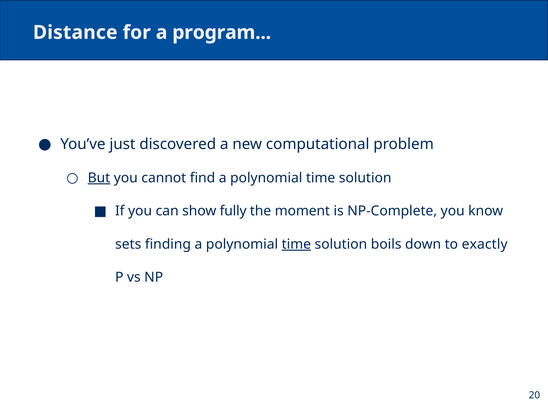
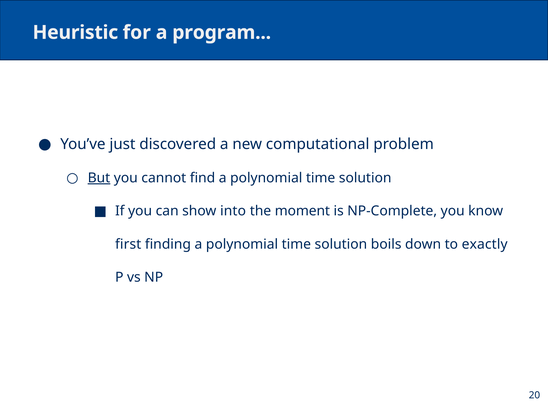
Distance: Distance -> Heuristic (75, 32)
fully: fully -> into (233, 211)
sets: sets -> first (128, 244)
time underline: present -> none (296, 244)
